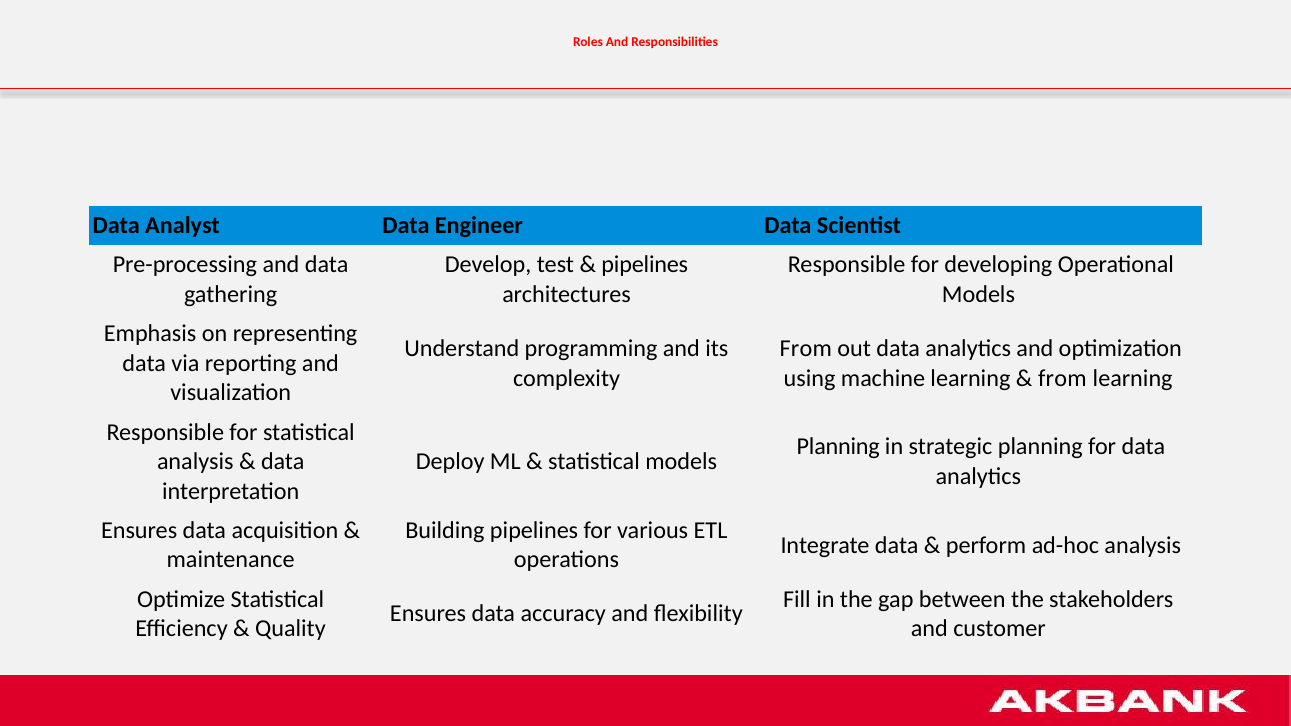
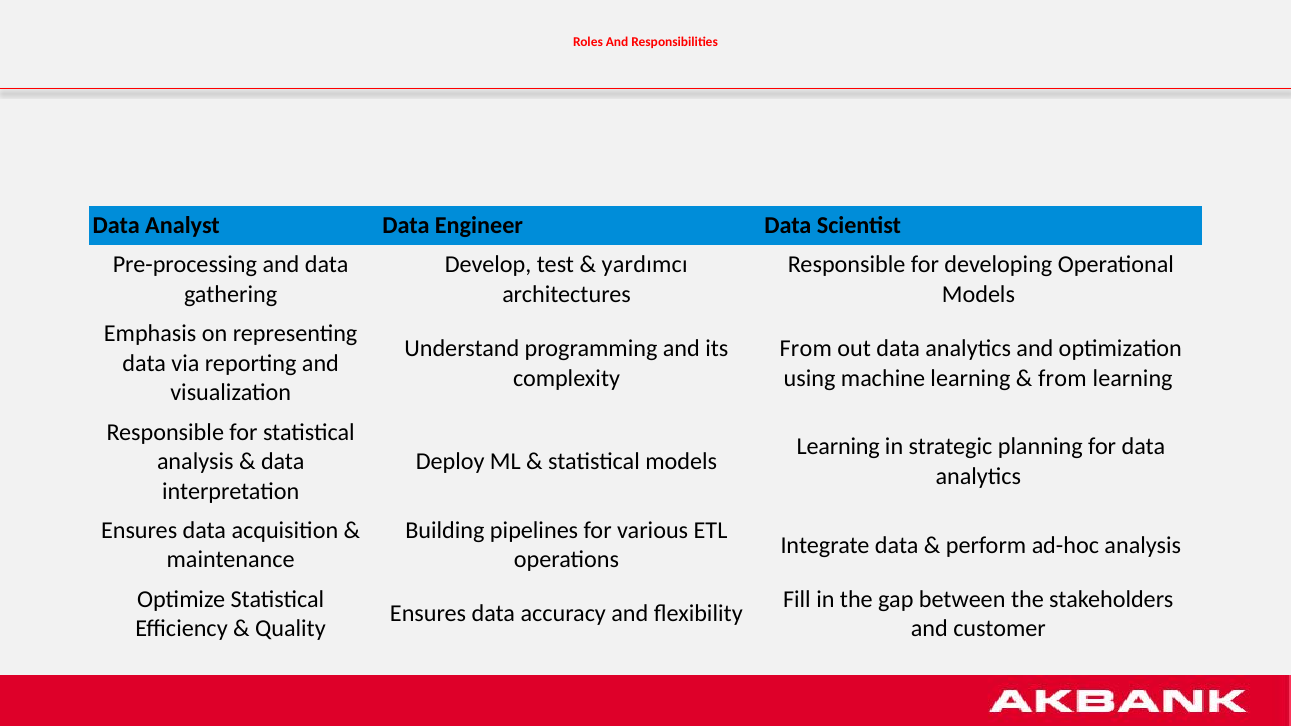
pipelines: pipelines -> yardımcı (645, 265)
Planning: Planning -> Learning (838, 447)
